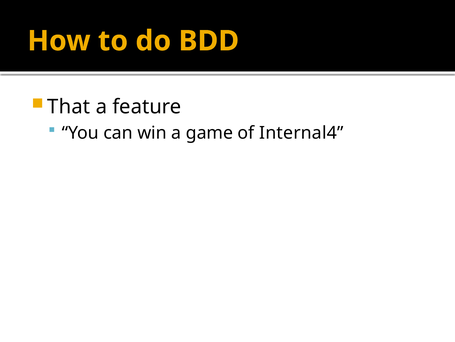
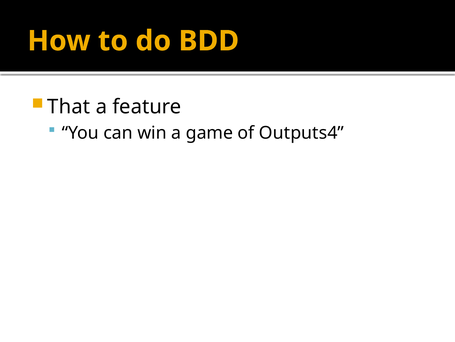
Internal4: Internal4 -> Outputs4 (301, 133)
